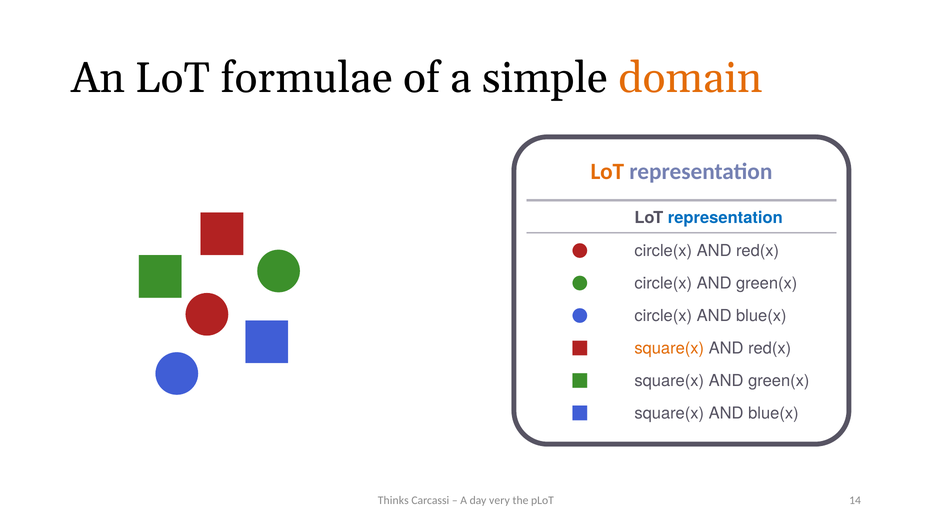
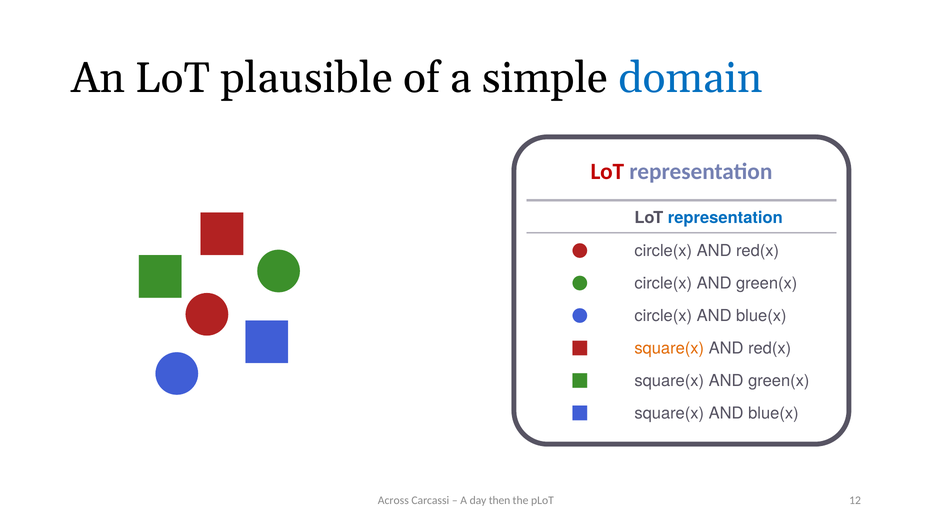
formulae: formulae -> plausible (307, 78)
domain colour: orange -> blue (690, 78)
LoT colour: orange -> red (607, 172)
Thinks: Thinks -> Across (393, 501)
very: very -> then (500, 501)
14: 14 -> 12 (855, 501)
